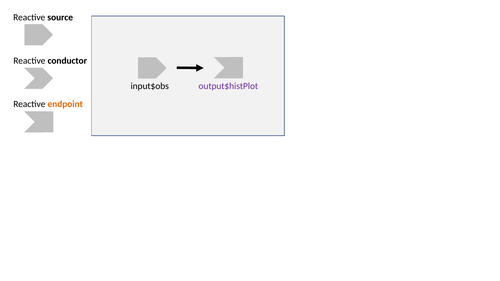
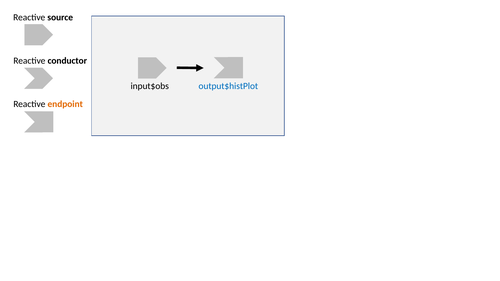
output$histPlot colour: purple -> blue (228, 86)
